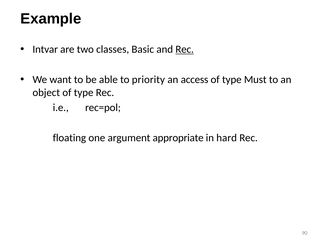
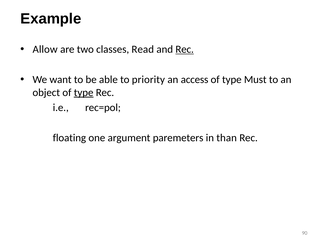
Intvar: Intvar -> Allow (45, 49)
Basic: Basic -> Read (143, 49)
type underline: none -> present (84, 93)
appropriate: appropriate -> paremeters (178, 138)
hard: hard -> than (227, 138)
